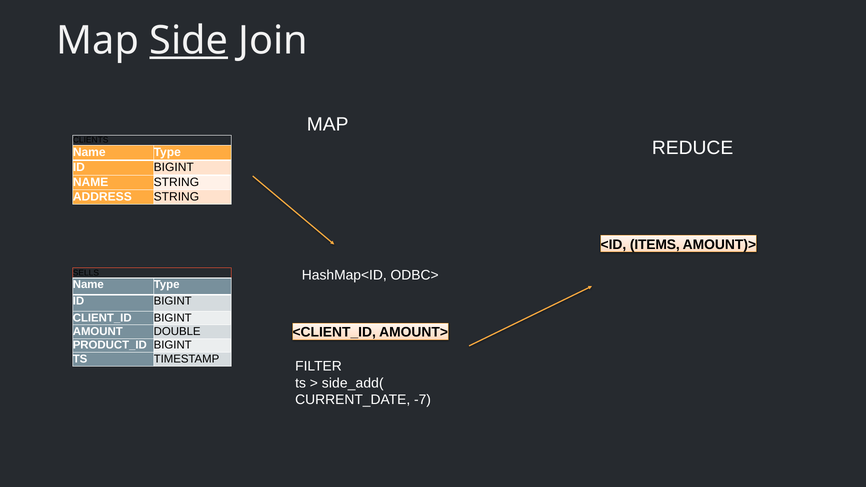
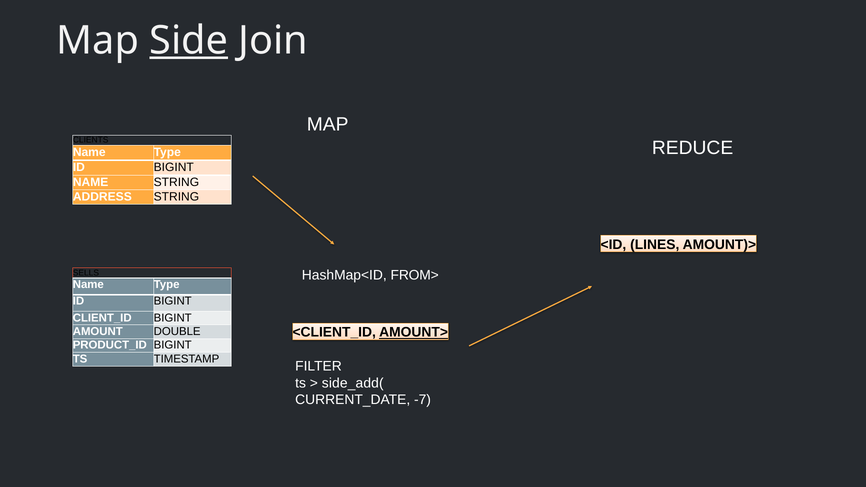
ITEMS: ITEMS -> LINES (655, 245)
ODBC>: ODBC> -> FROM> (415, 275)
AMOUNT> underline: none -> present (414, 332)
